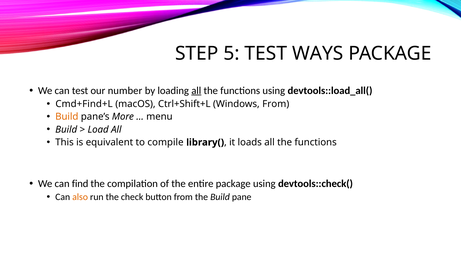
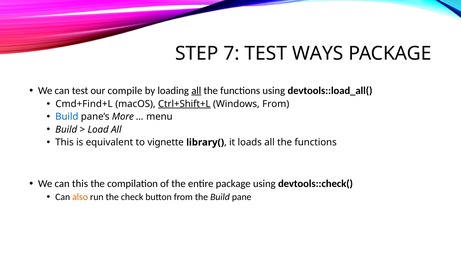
5: 5 -> 7 (232, 53)
number: number -> compile (125, 90)
Ctrl+Shift+L underline: none -> present (184, 104)
Build colour: orange -> blue (67, 116)
compile: compile -> vignette (166, 142)
can find: find -> this (80, 183)
